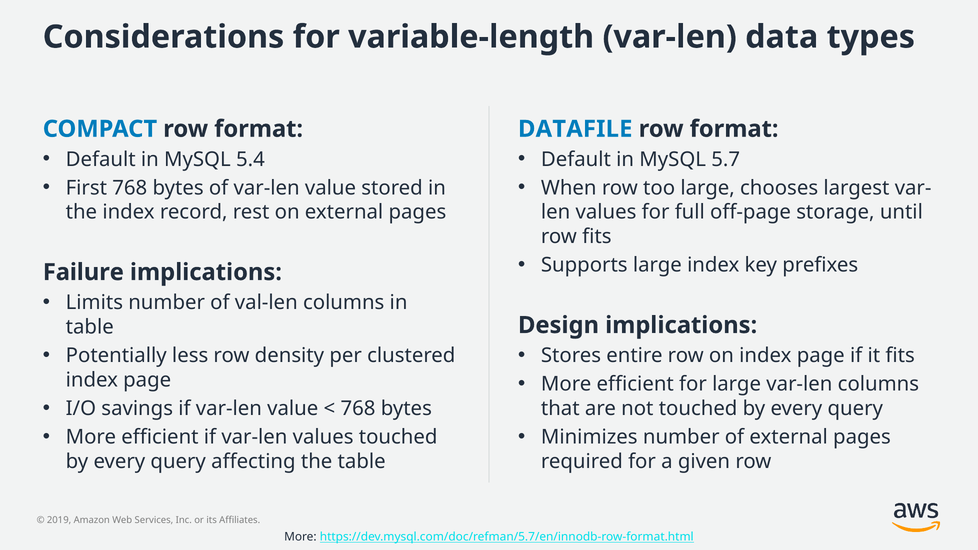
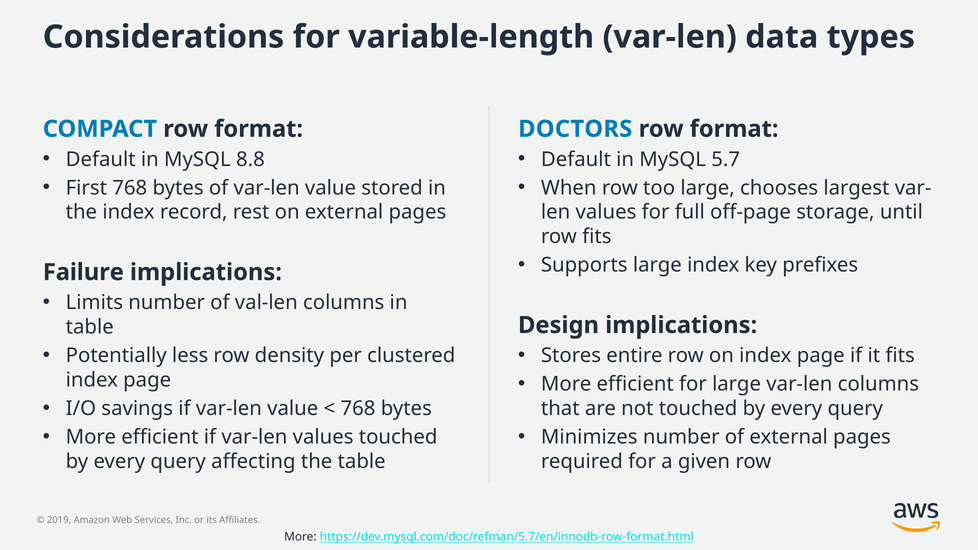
DATAFILE: DATAFILE -> DOCTORS (575, 129)
5.4: 5.4 -> 8.8 (250, 159)
